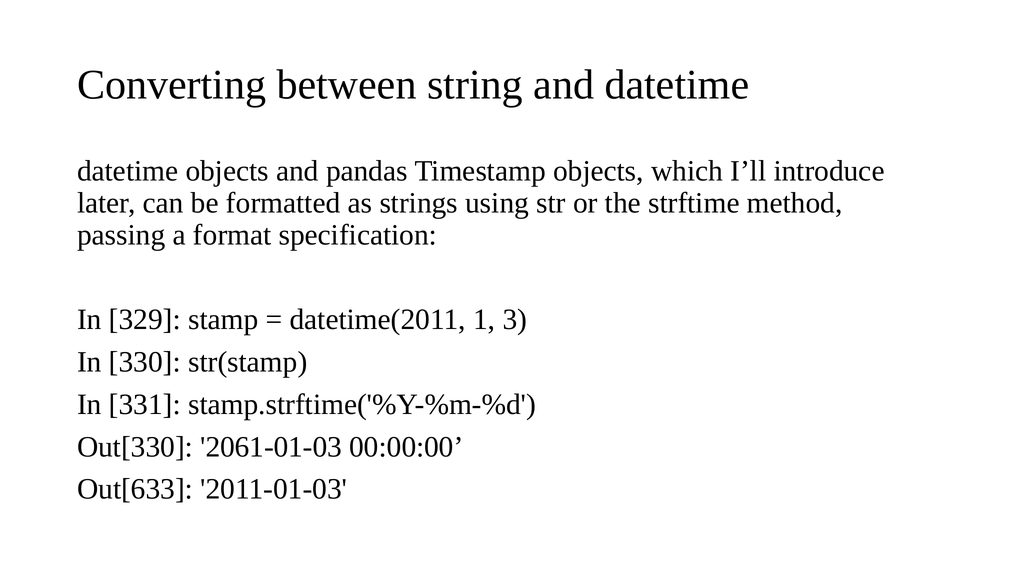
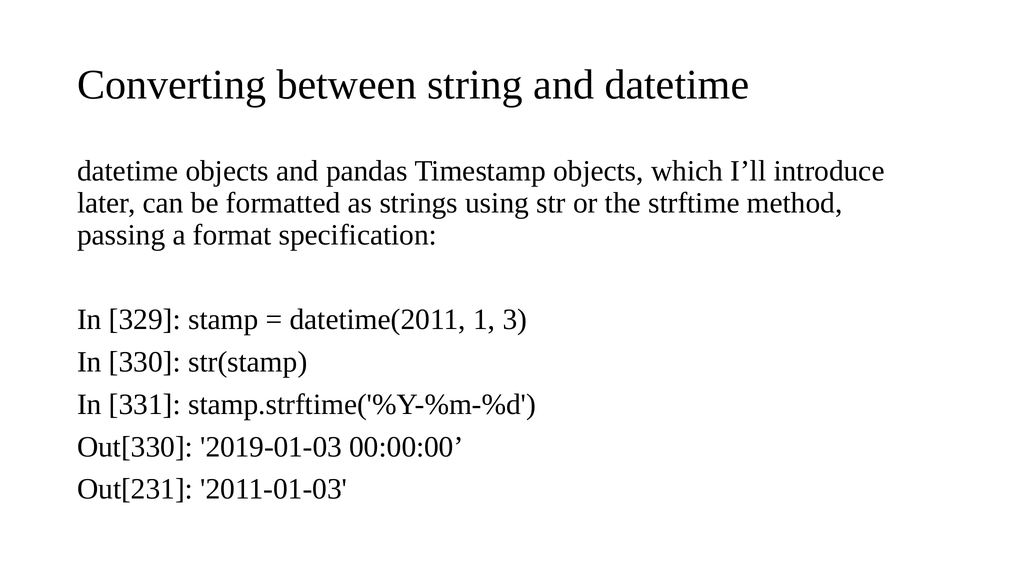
2061-01-03: 2061-01-03 -> 2019-01-03 (271, 447)
Out[633: Out[633 -> Out[231 (135, 489)
